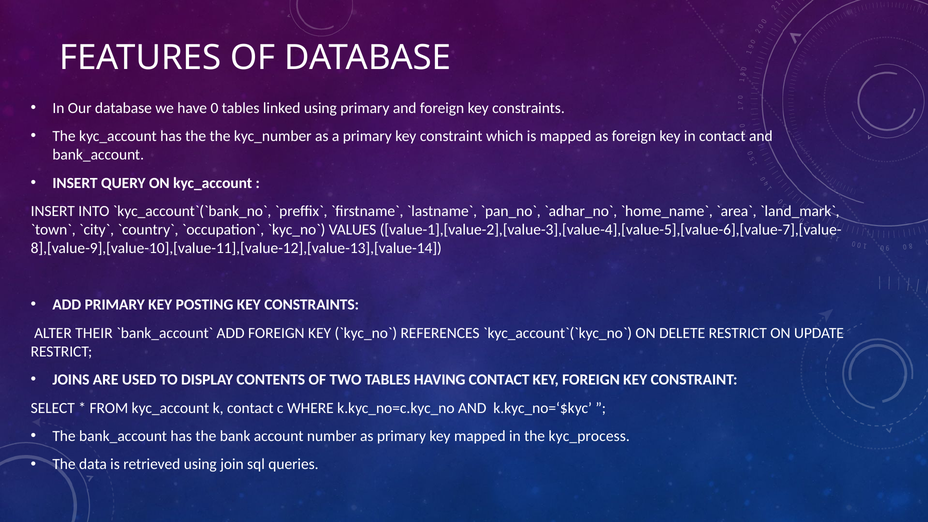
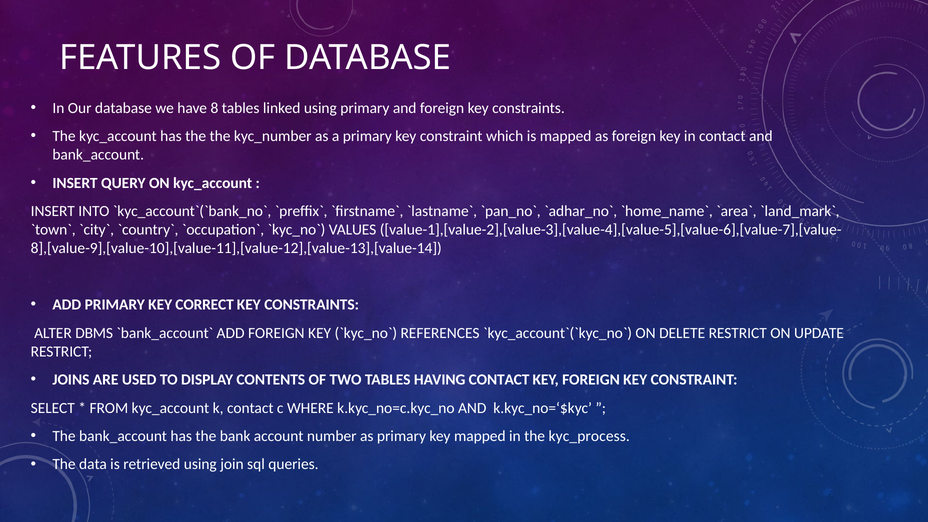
0: 0 -> 8 (214, 108)
POSTING: POSTING -> CORRECT (205, 305)
THEIR: THEIR -> DBMS (94, 333)
